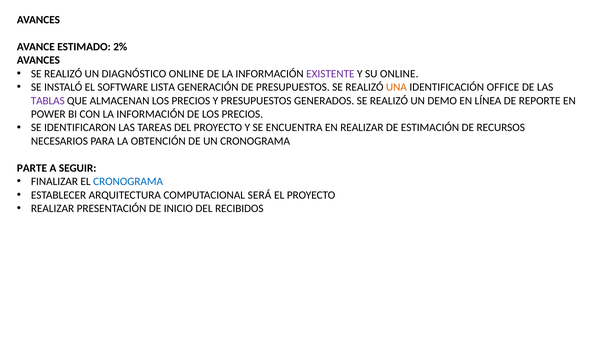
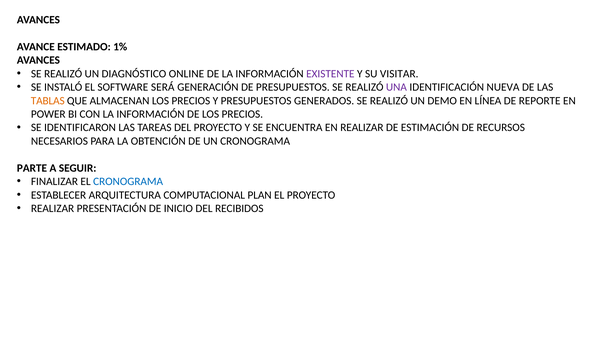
2%: 2% -> 1% (120, 47)
SU ONLINE: ONLINE -> VISITAR (399, 74)
LISTA: LISTA -> SERÁ (163, 87)
UNA colour: orange -> purple (396, 87)
OFFICE: OFFICE -> NUEVA (503, 87)
TABLAS colour: purple -> orange (48, 101)
SERÁ: SERÁ -> PLAN (260, 195)
